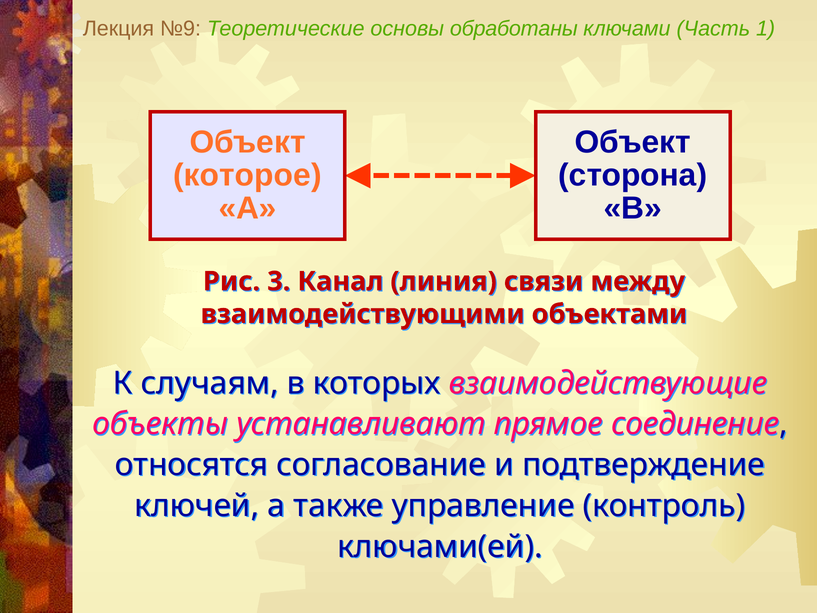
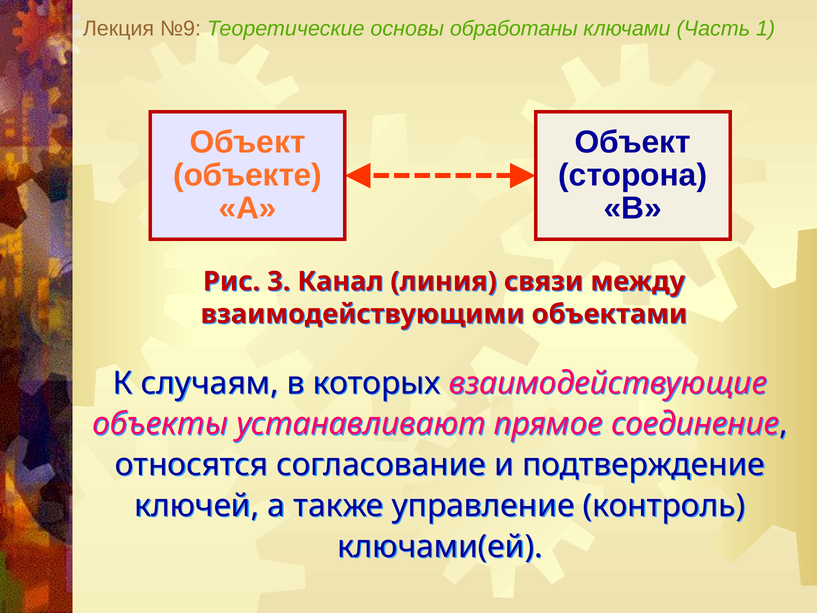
которое: которое -> объекте (248, 175)
